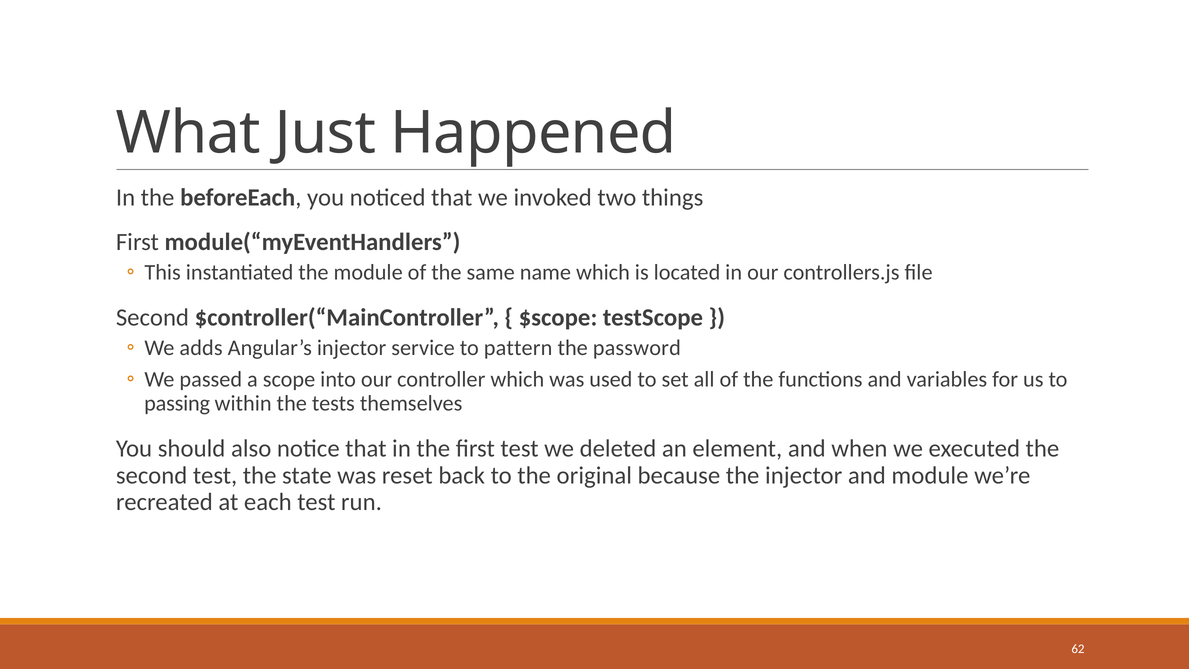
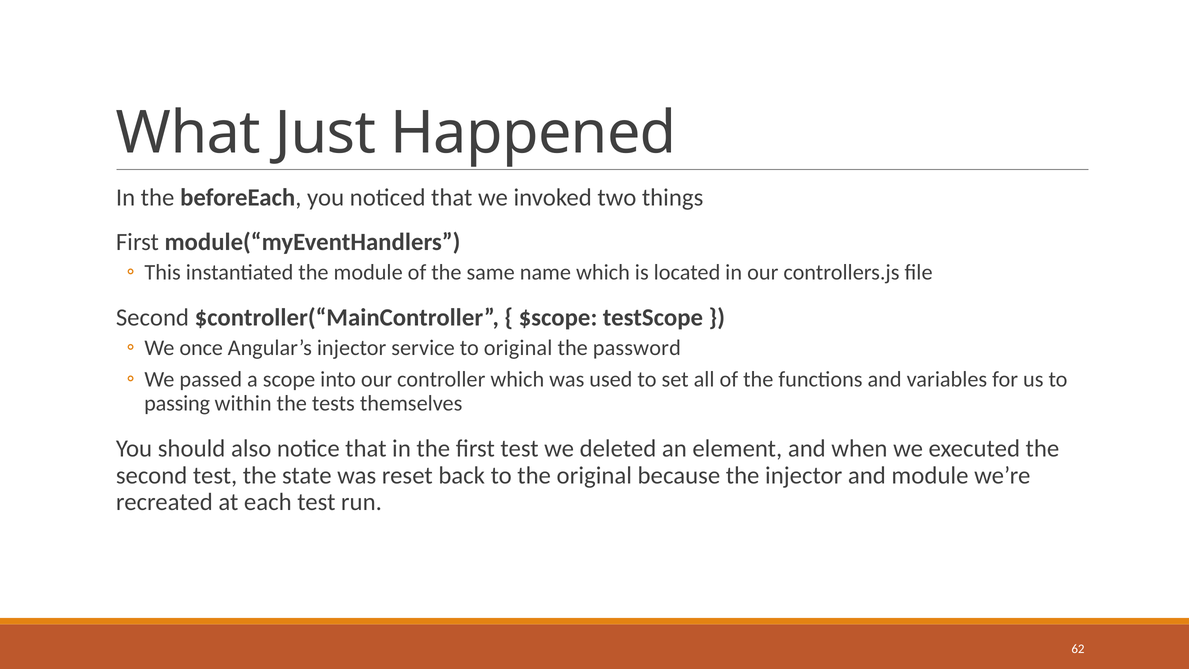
adds: adds -> once (201, 348)
to pattern: pattern -> original (518, 348)
